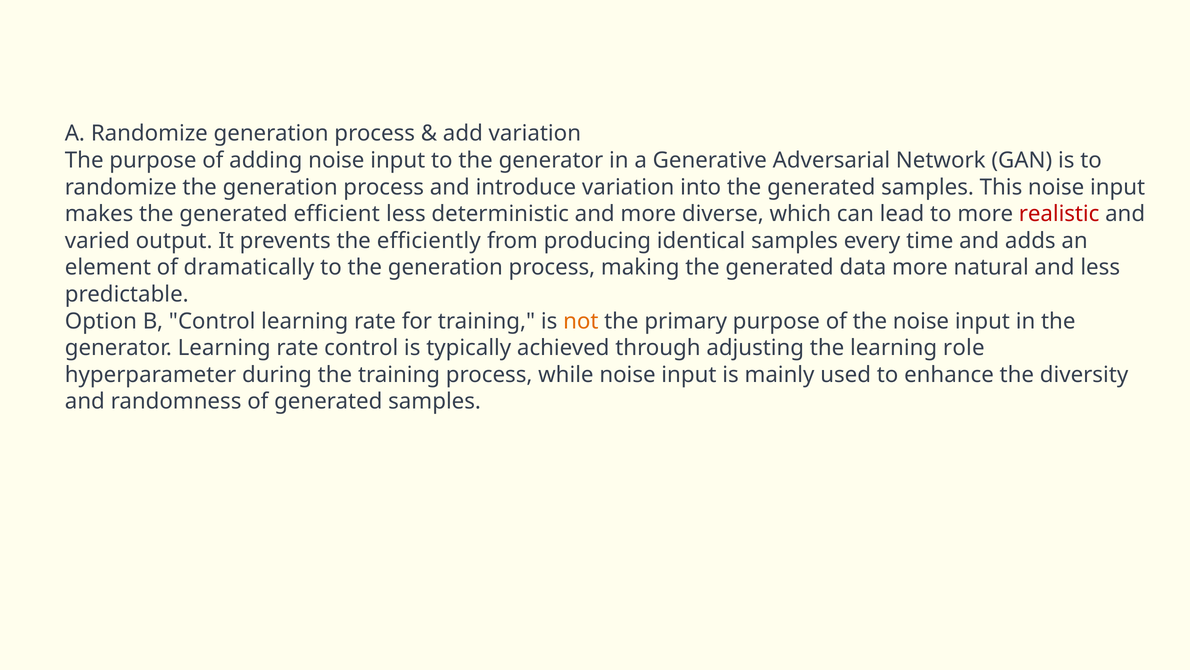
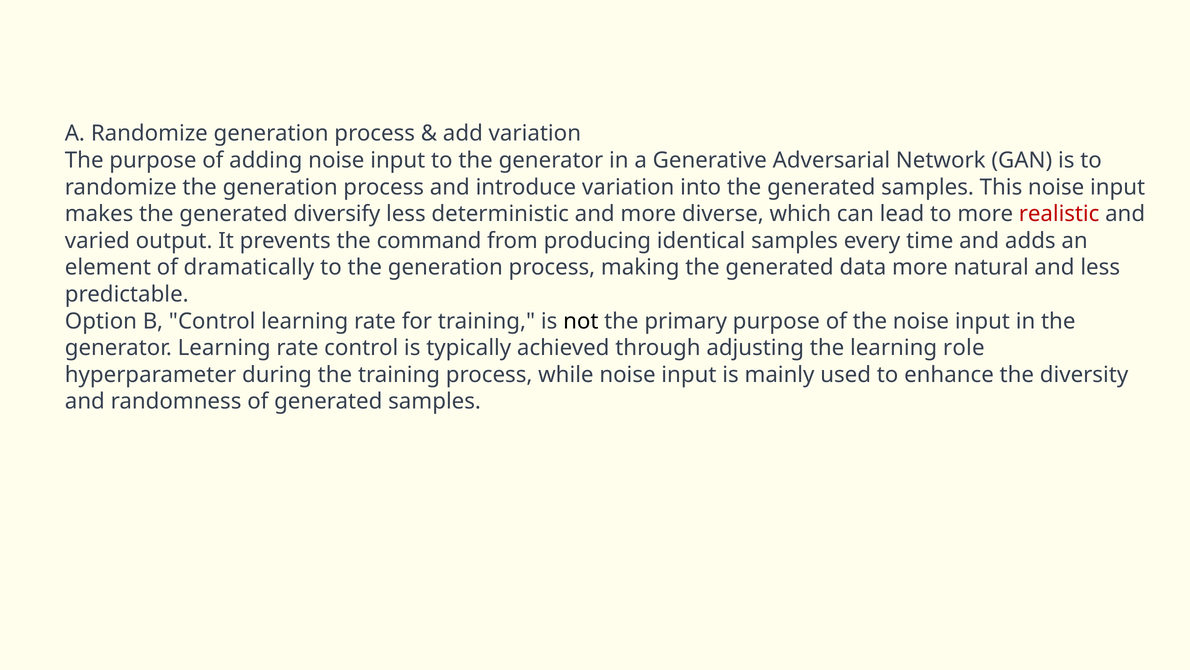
efficient: efficient -> diversify (337, 214)
efficiently: efficiently -> command (429, 241)
not colour: orange -> black (581, 321)
